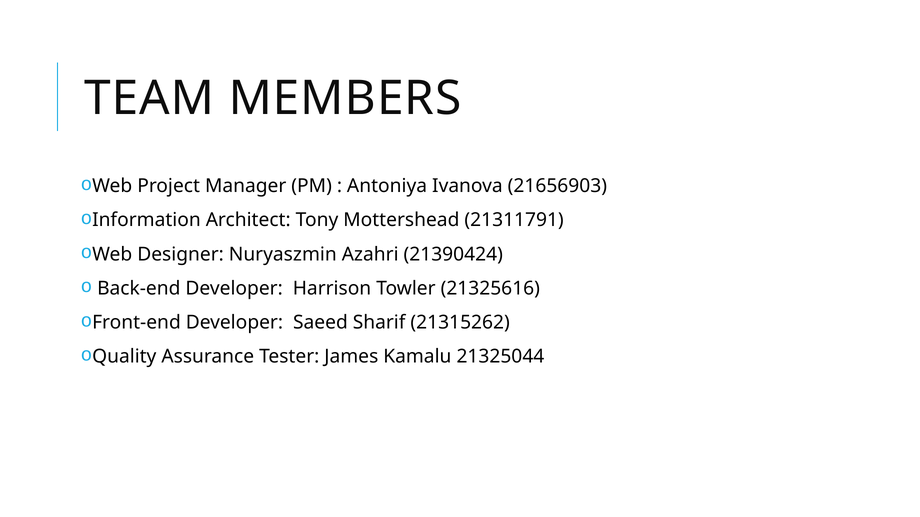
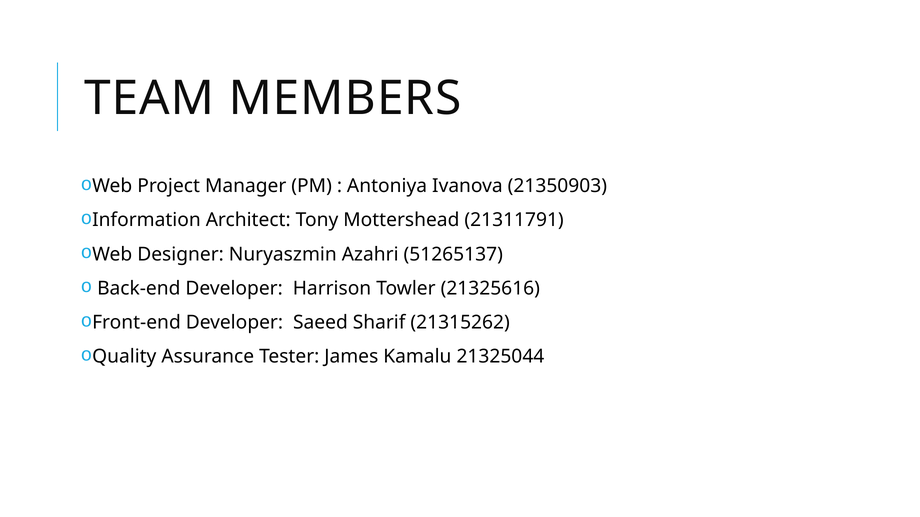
21656903: 21656903 -> 21350903 (557, 186)
21390424: 21390424 -> 51265137 (453, 255)
